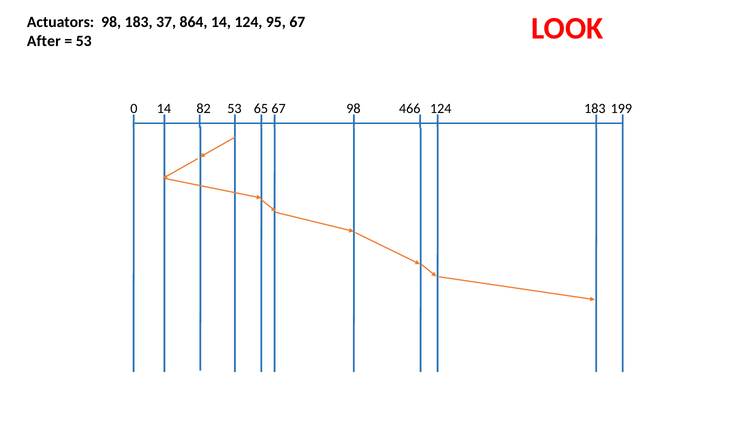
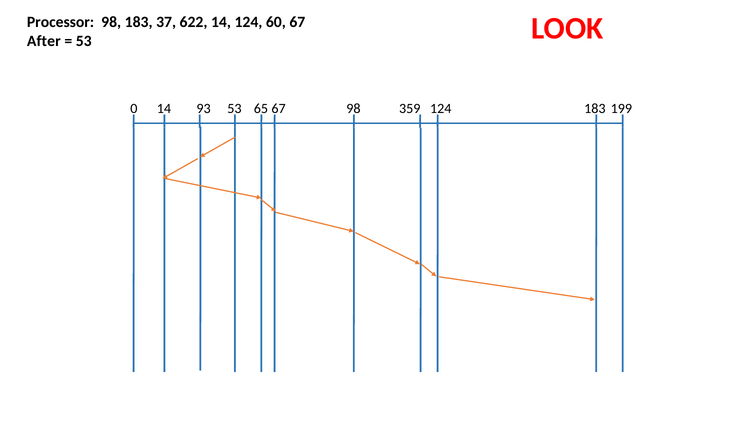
Actuators: Actuators -> Processor (61, 22)
864: 864 -> 622 (194, 22)
95: 95 -> 60 (276, 22)
82: 82 -> 93 (204, 108)
466: 466 -> 359 (410, 108)
